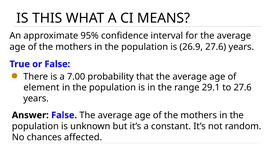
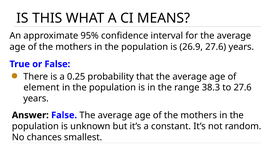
7.00: 7.00 -> 0.25 (76, 76)
29.1: 29.1 -> 38.3 (211, 87)
affected: affected -> smallest (83, 137)
